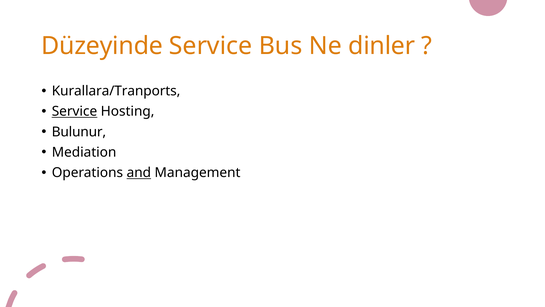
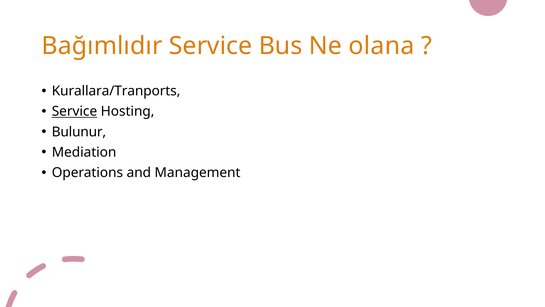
Düzeyinde: Düzeyinde -> Bağımlıdır (102, 46)
dinler: dinler -> olana (381, 46)
and underline: present -> none (139, 172)
